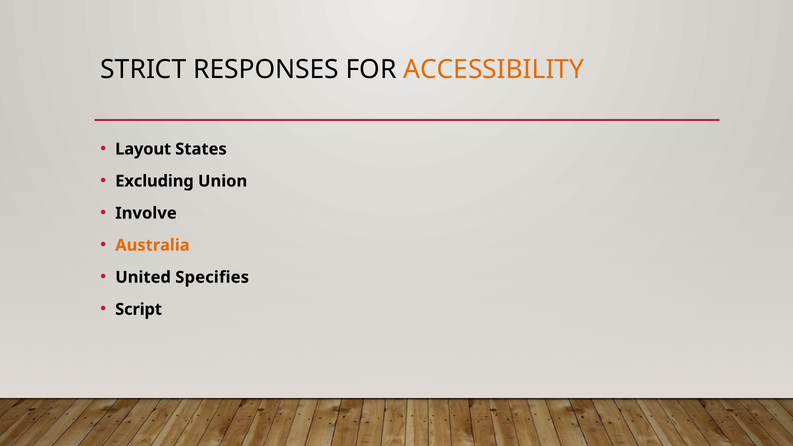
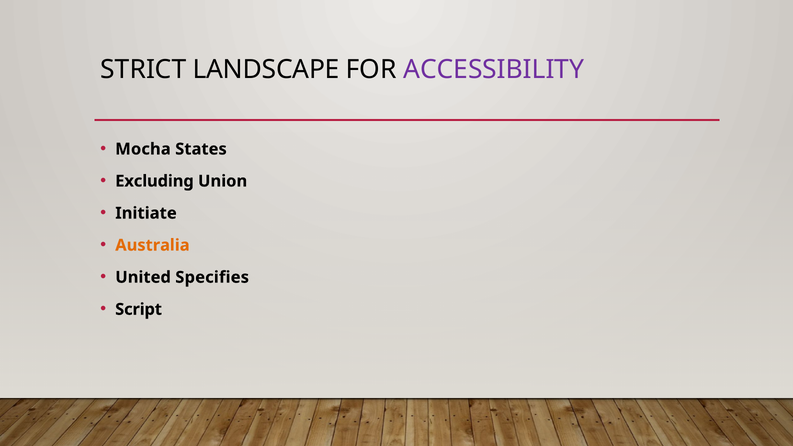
RESPONSES: RESPONSES -> LANDSCAPE (266, 69)
ACCESSIBILITY colour: orange -> purple (494, 69)
Layout: Layout -> Mocha (143, 149)
Involve: Involve -> Initiate (146, 213)
